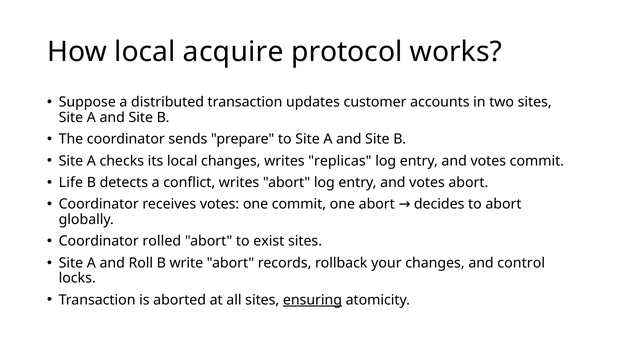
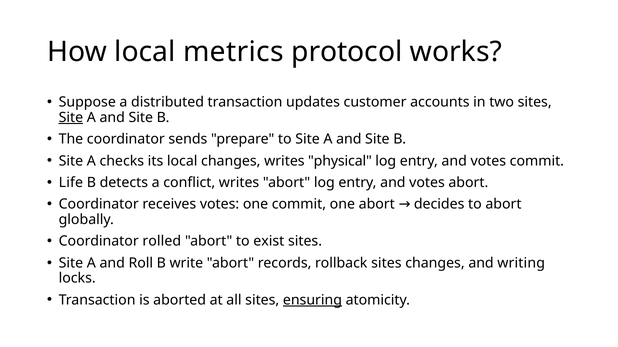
acquire: acquire -> metrics (233, 52)
Site underline: none -> present (71, 118)
replicas: replicas -> physical (340, 161)
rollback your: your -> sites (386, 263)
control: control -> writing (521, 263)
